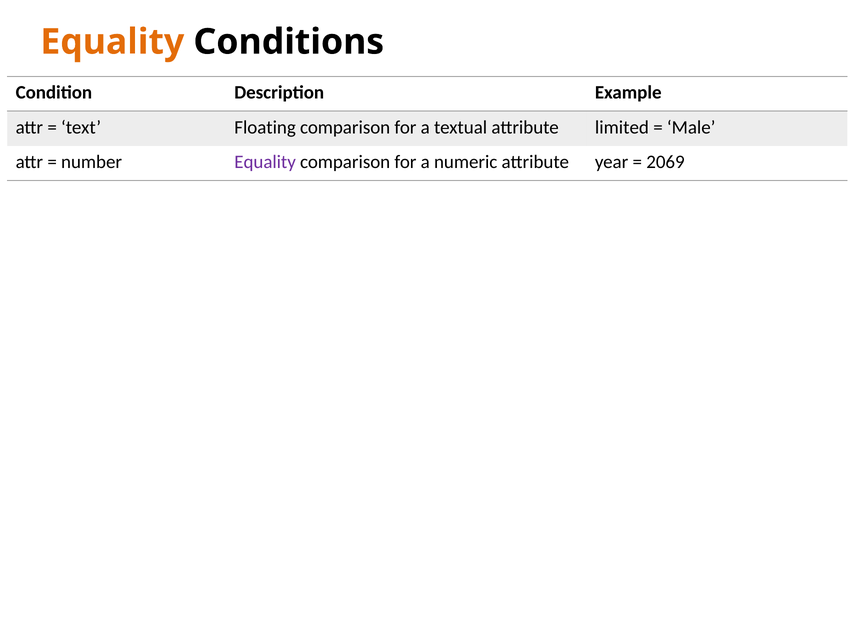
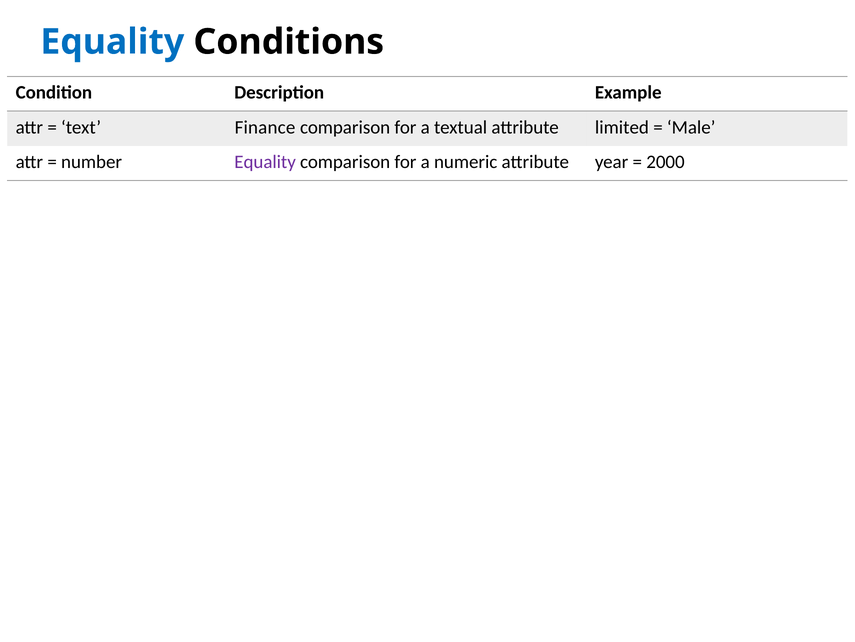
Equality colour: orange -> blue (112, 42)
Floating: Floating -> Finance (265, 127)
2069: 2069 -> 2000 (665, 162)
